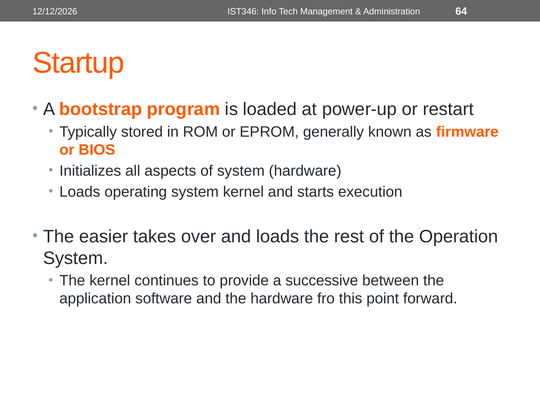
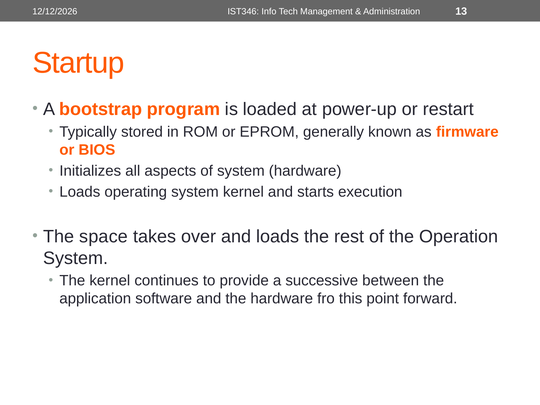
64: 64 -> 13 (461, 12)
easier: easier -> space (104, 236)
